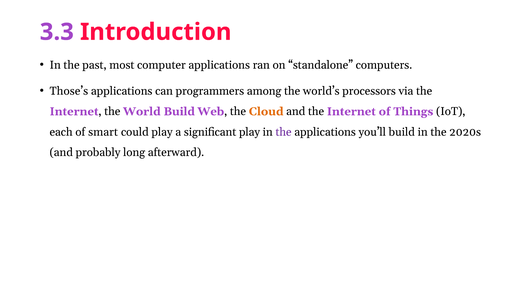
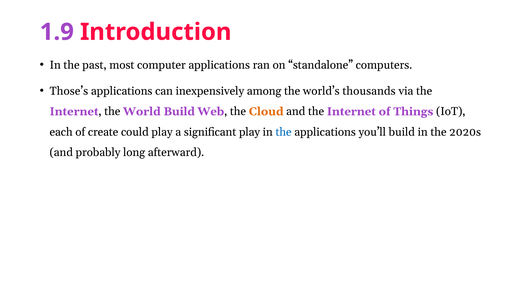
3.3: 3.3 -> 1.9 (57, 32)
programmers: programmers -> inexpensively (210, 91)
processors: processors -> thousands (369, 91)
smart: smart -> create (103, 132)
the colour: purple -> blue (284, 132)
